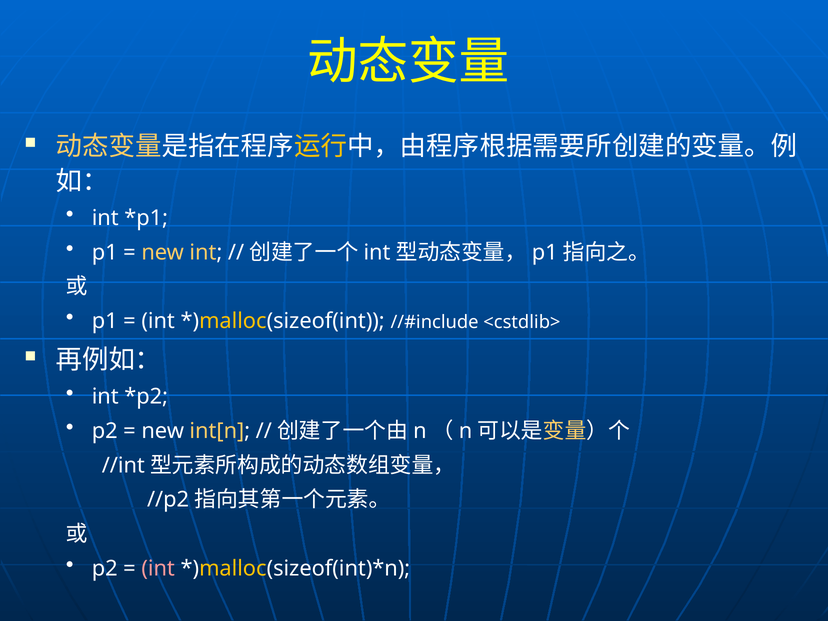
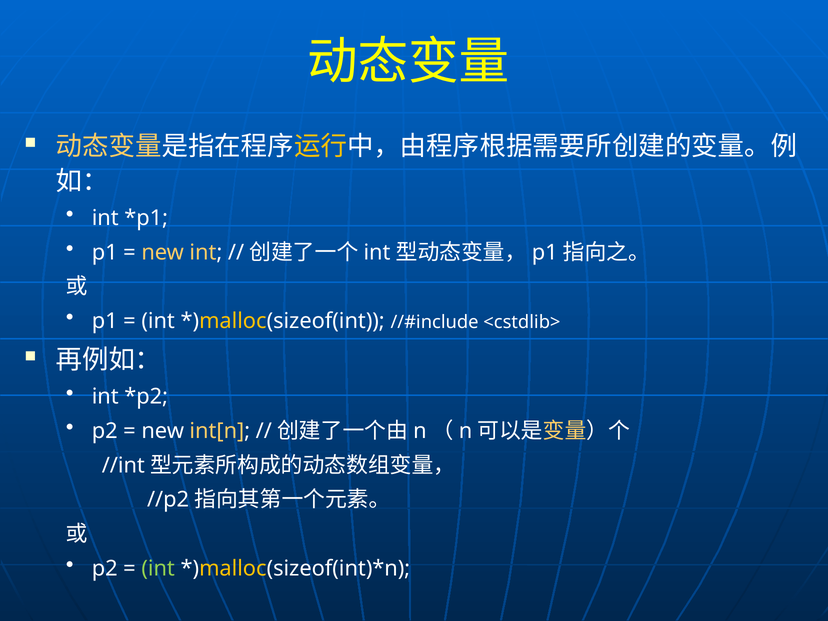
int colour: pink -> light green (158, 568)
